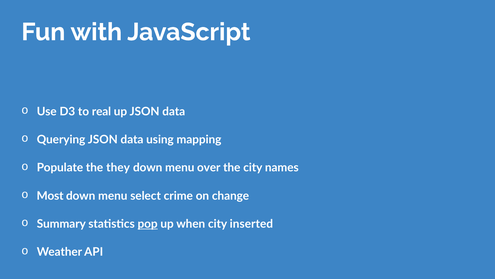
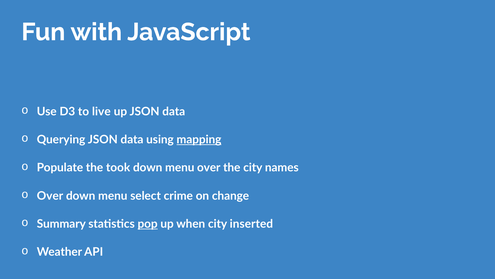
real: real -> live (101, 111)
mapping underline: none -> present (199, 139)
they: they -> took (118, 167)
Most: Most -> Over (50, 195)
